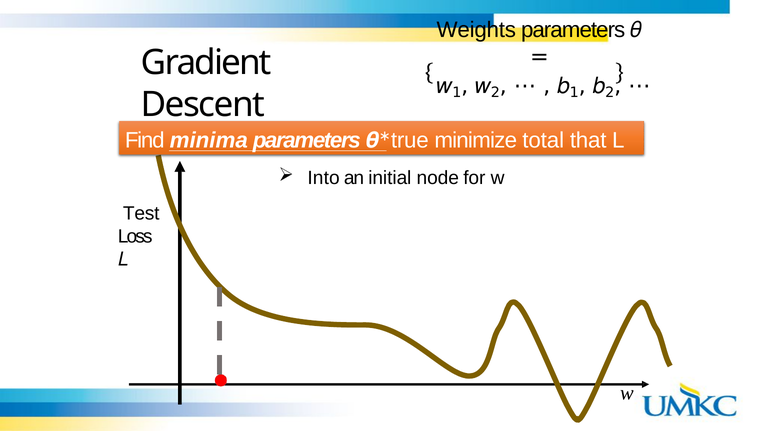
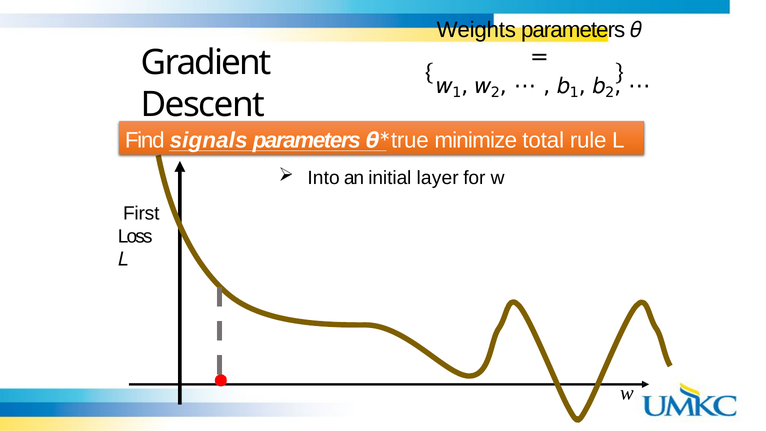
minima: minima -> signals (209, 140)
that: that -> rule (588, 140)
node: node -> layer (438, 178)
Test: Test -> First (141, 213)
